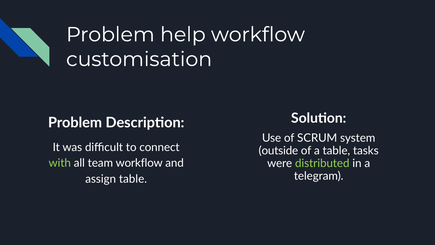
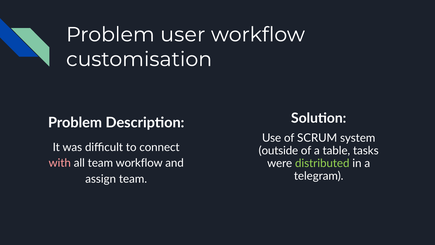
help: help -> user (183, 35)
with colour: light green -> pink (60, 163)
assign table: table -> team (133, 179)
